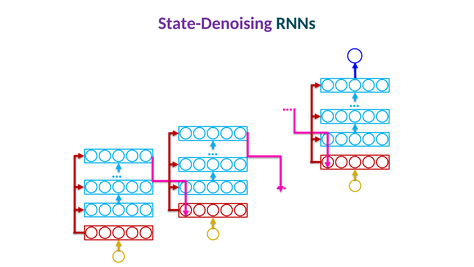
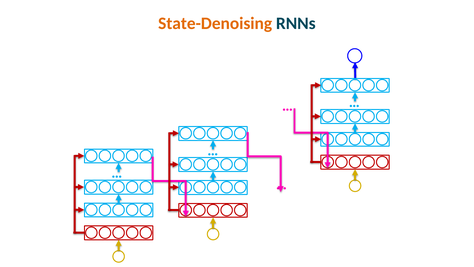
State-Denoising colour: purple -> orange (215, 23)
